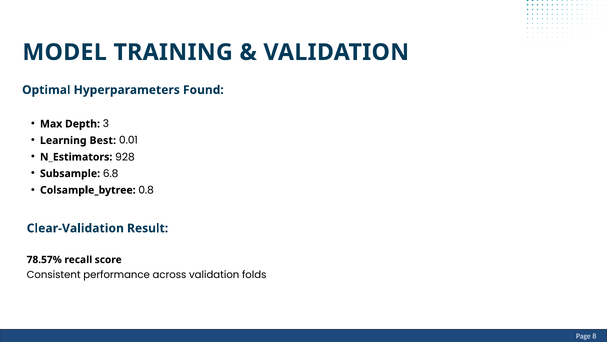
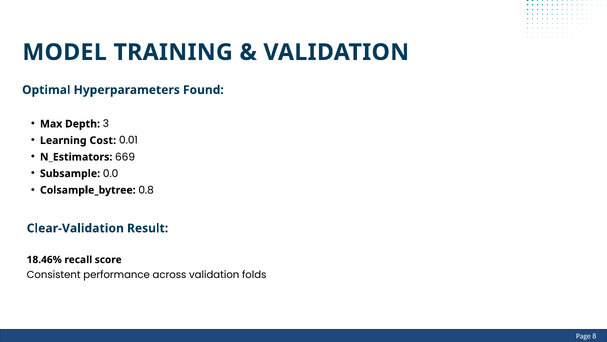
Best: Best -> Cost (103, 140)
928: 928 -> 669 (125, 157)
6.8: 6.8 -> 0.0 (111, 173)
78.57%: 78.57% -> 18.46% (44, 259)
